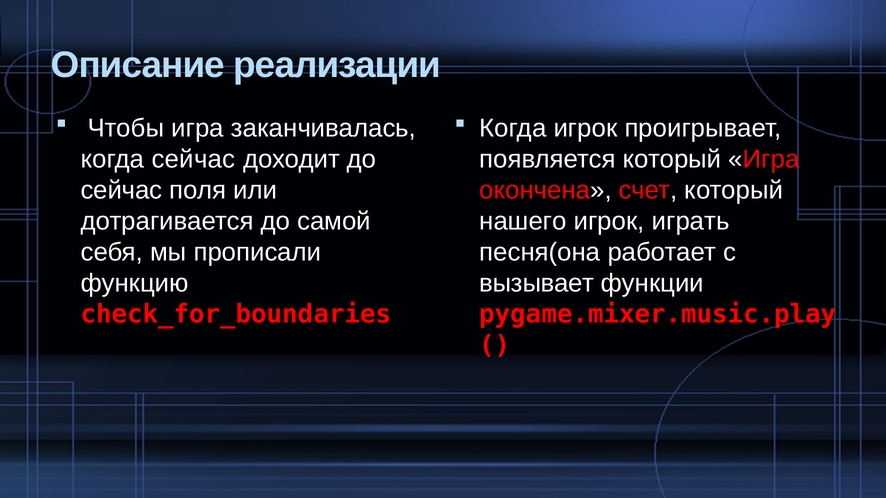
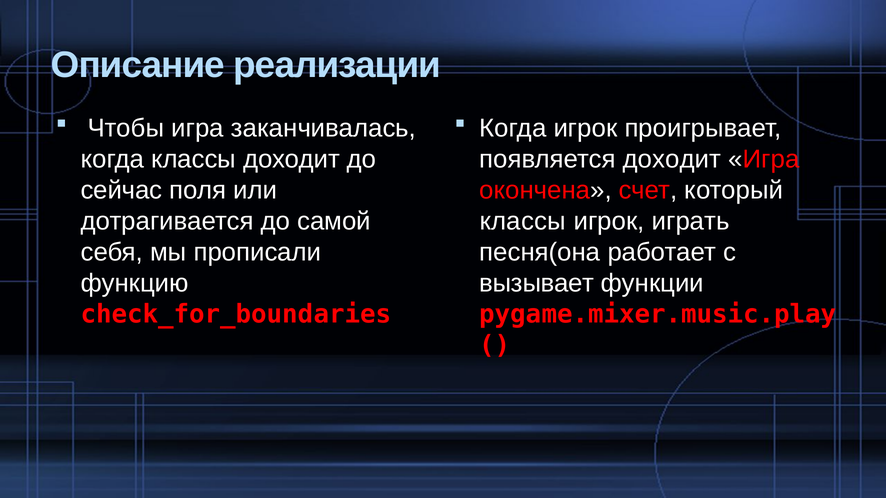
когда сейчас: сейчас -> классы (194, 159)
появляется который: который -> доходит (672, 159)
нашего: нашего -> классы (523, 221)
